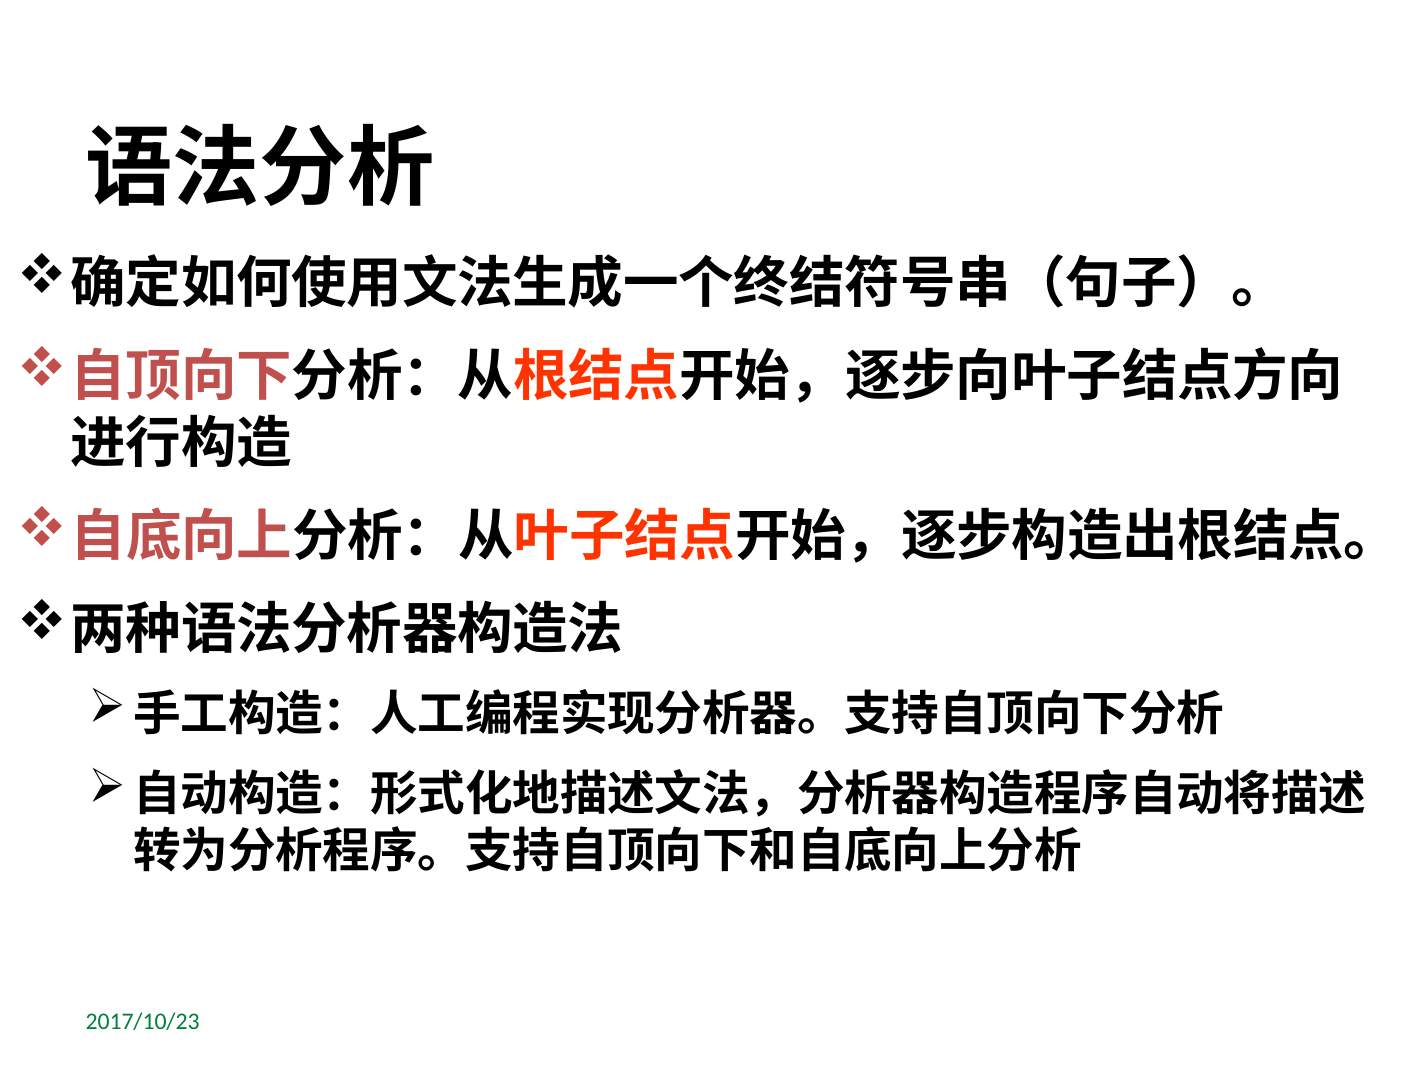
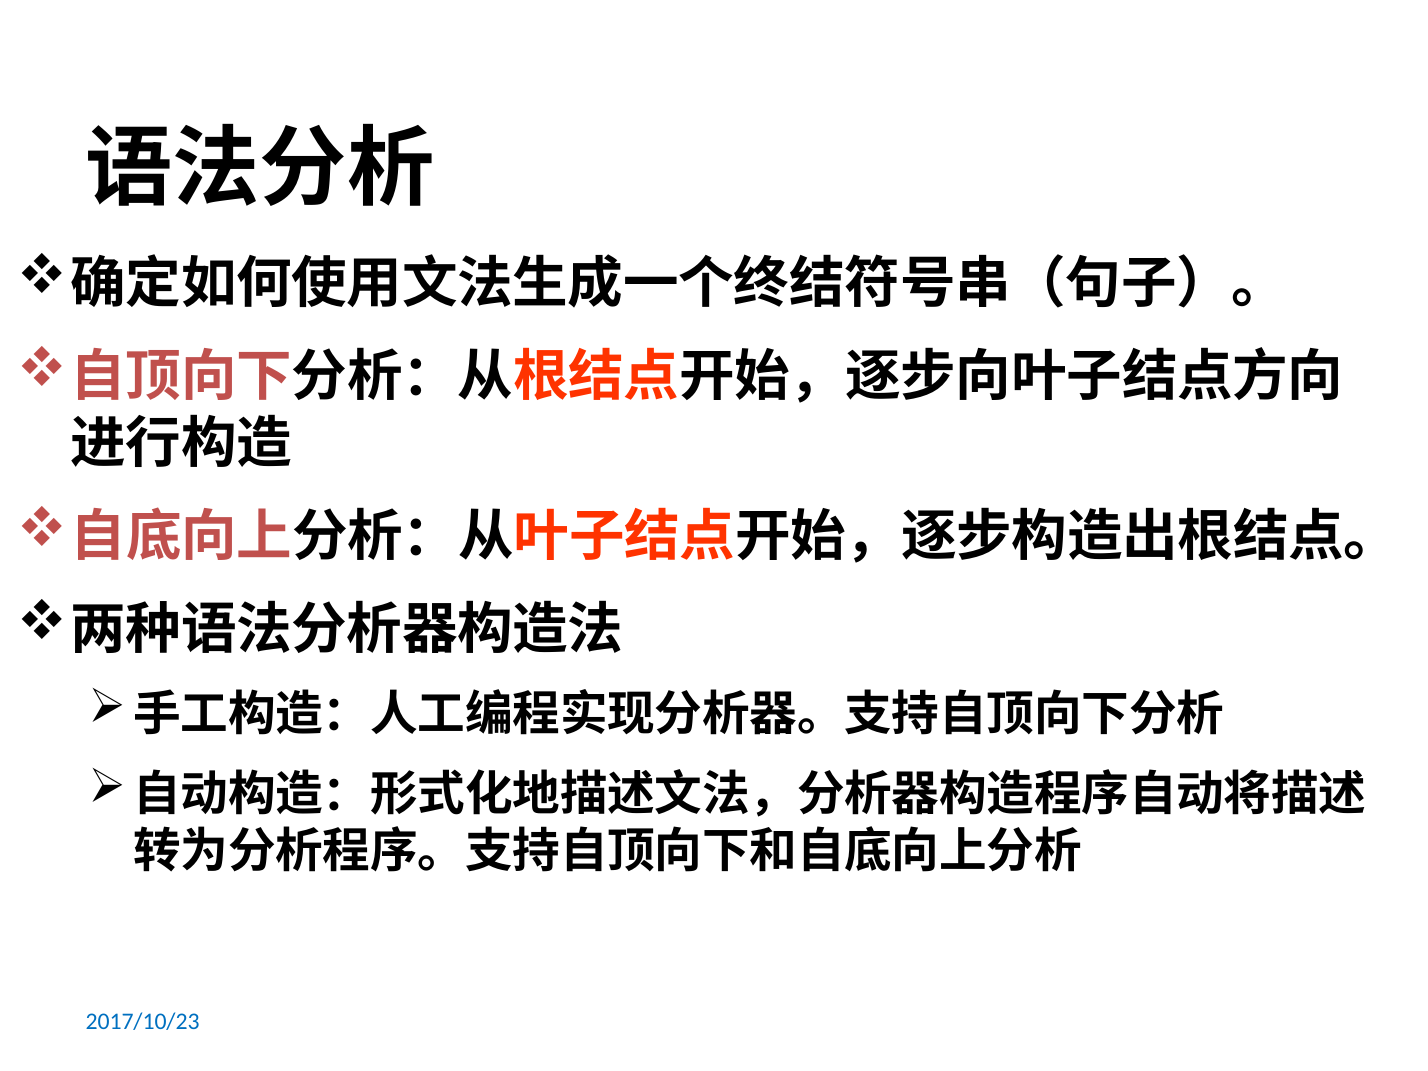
2017/10/23 colour: green -> blue (143, 1021)
